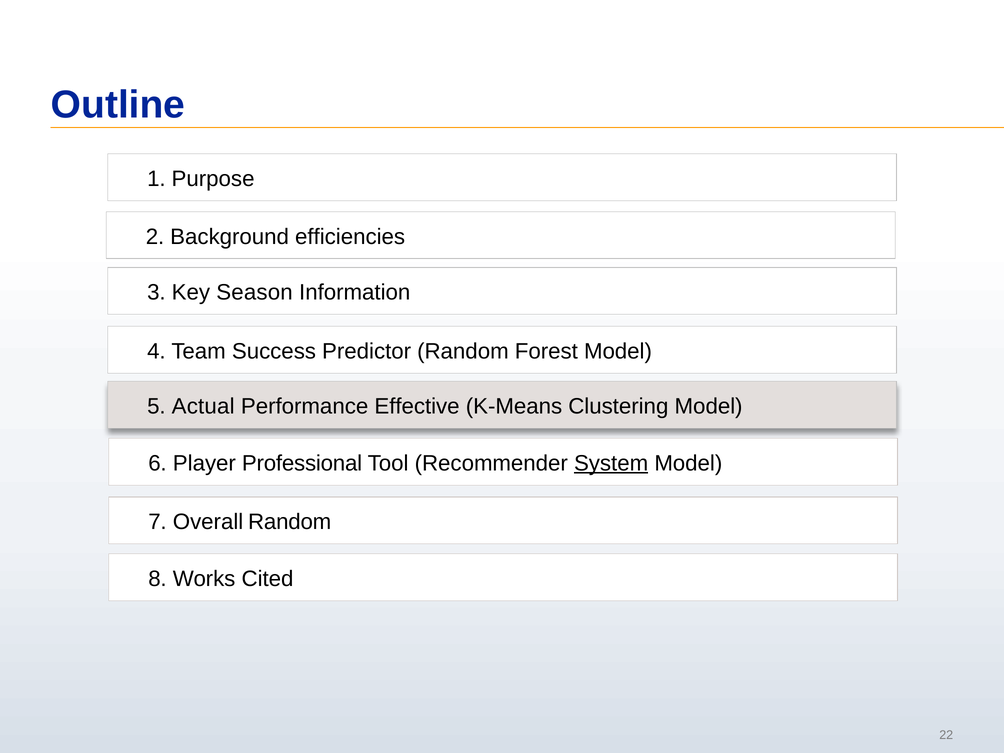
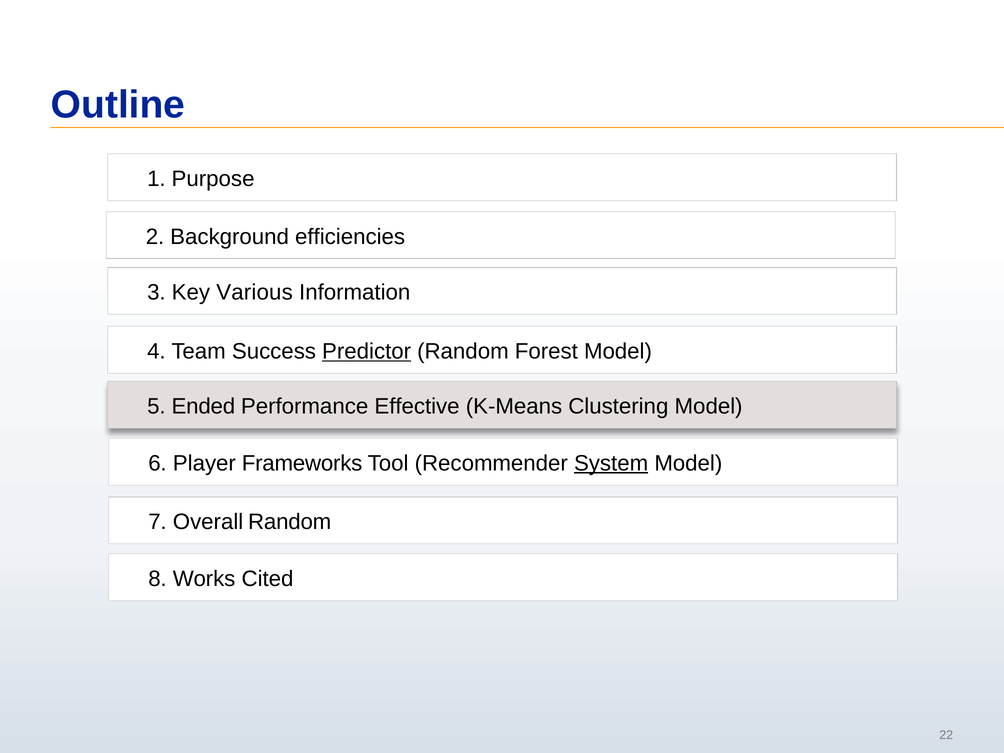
Season: Season -> Various (255, 292)
Predictor underline: none -> present (367, 351)
Actual: Actual -> Ended (203, 406)
Professional: Professional -> Frameworks (302, 463)
